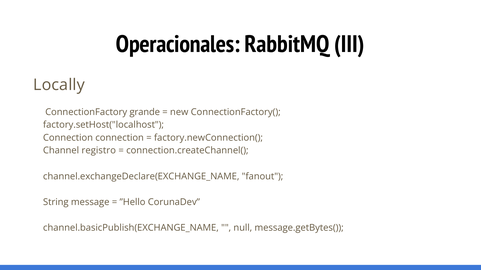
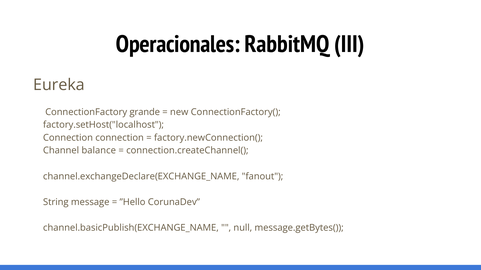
Locally: Locally -> Eureka (59, 85)
registro: registro -> balance (99, 151)
